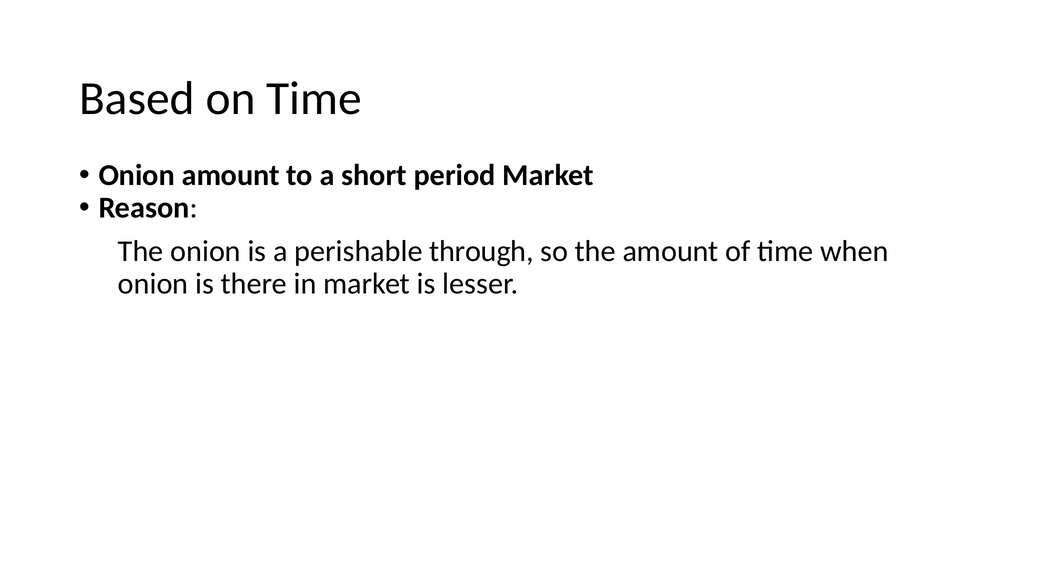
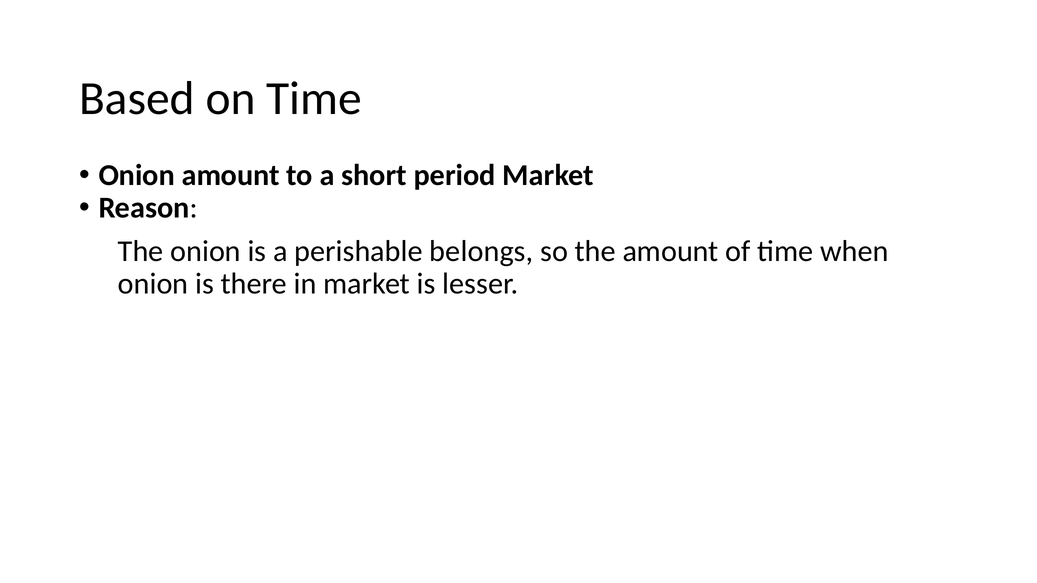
through: through -> belongs (481, 251)
